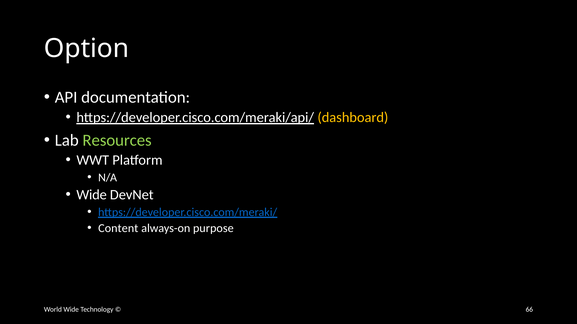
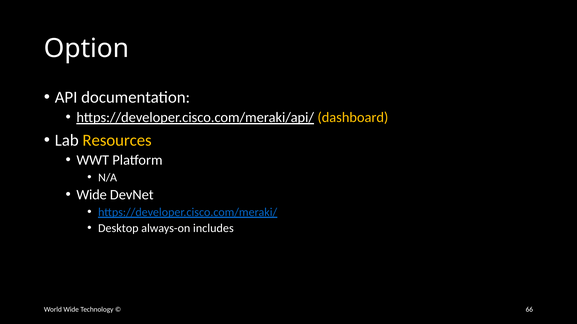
Resources colour: light green -> yellow (117, 141)
Content: Content -> Desktop (118, 229)
purpose: purpose -> includes (213, 229)
